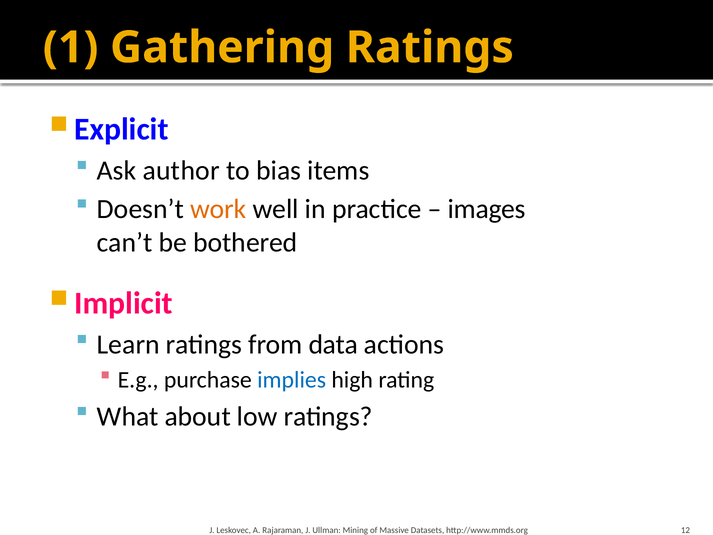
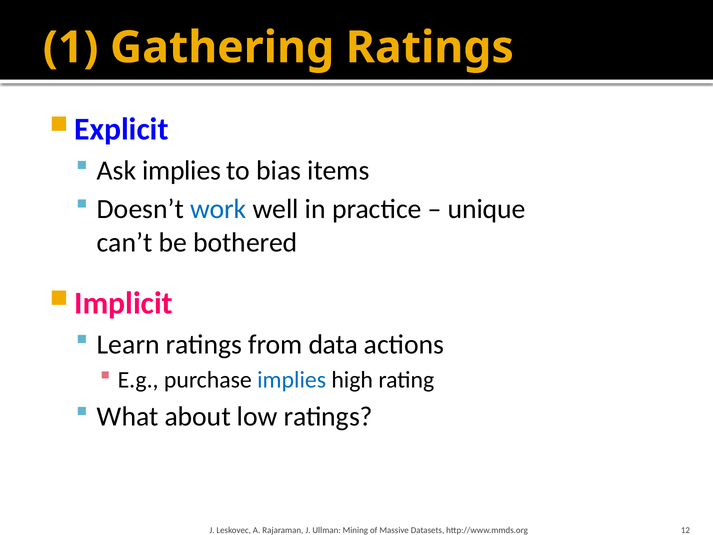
Ask author: author -> implies (182, 170)
work colour: orange -> blue (218, 209)
images: images -> unique (487, 209)
